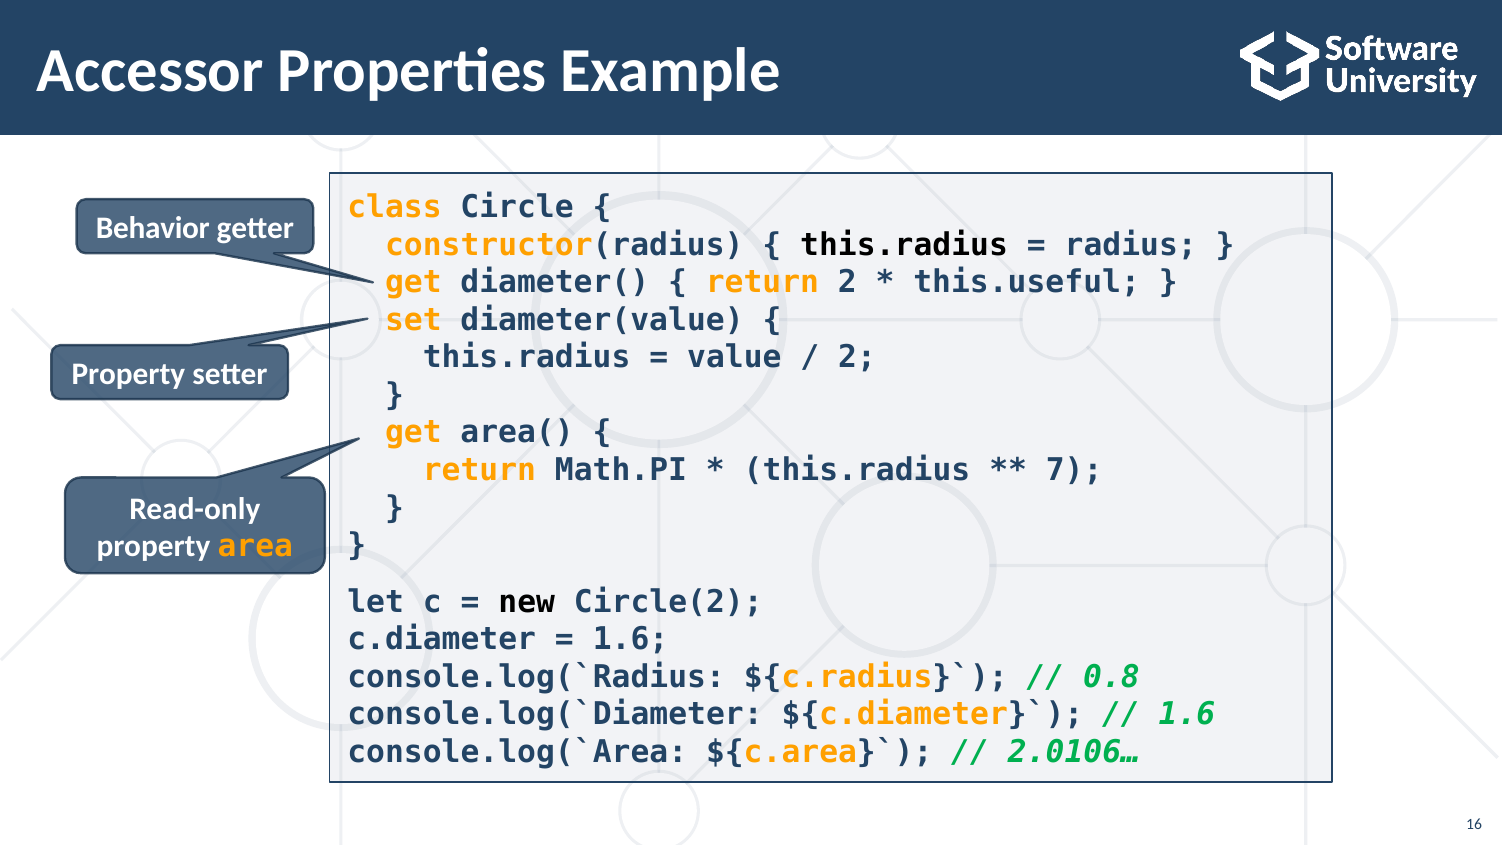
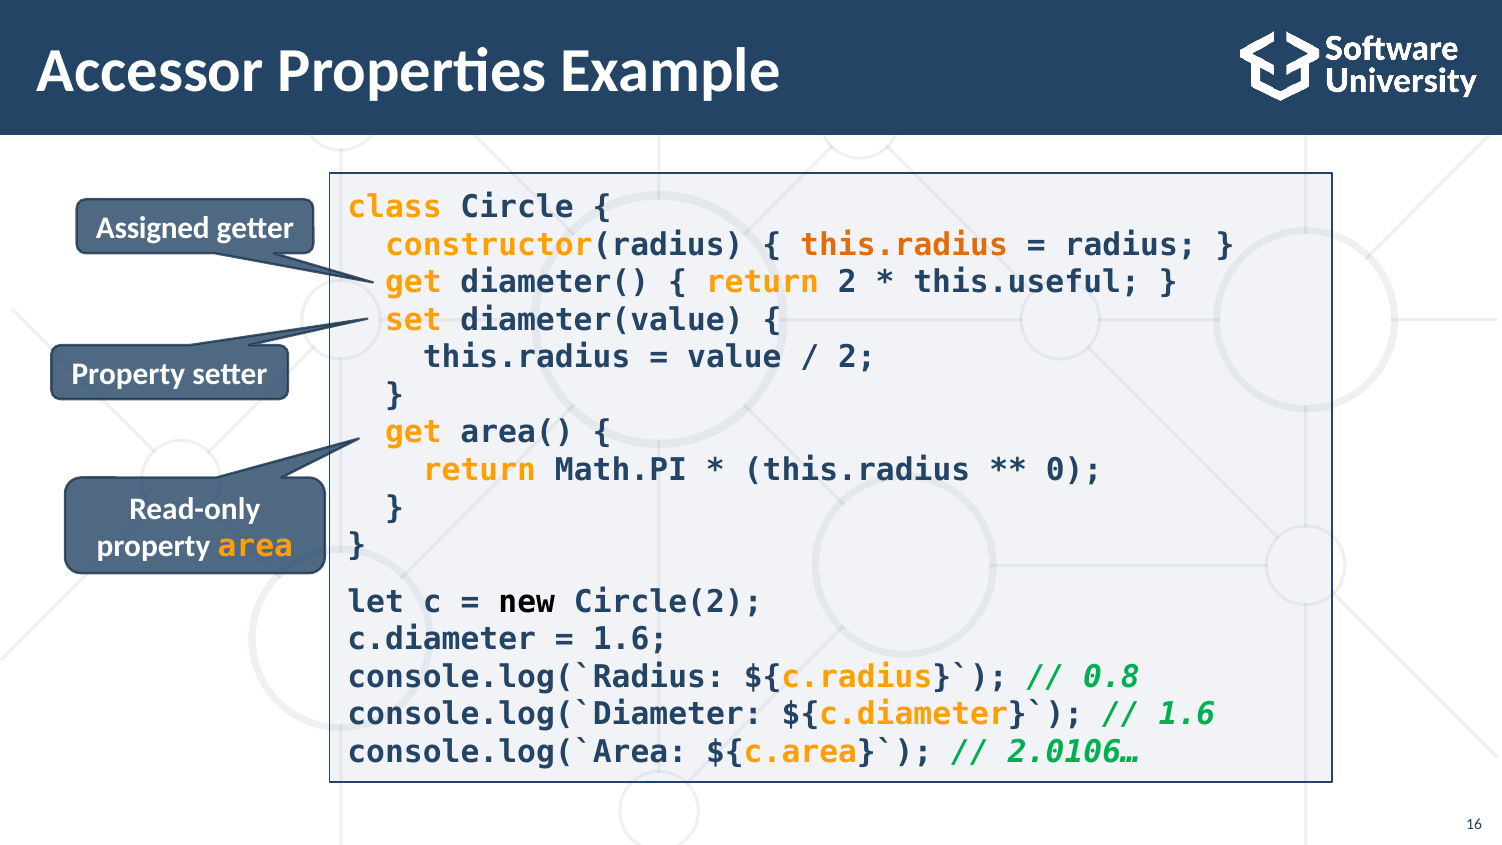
Behavior: Behavior -> Assigned (153, 228)
this.radius colour: black -> orange (904, 245)
7: 7 -> 0 (1074, 470)
